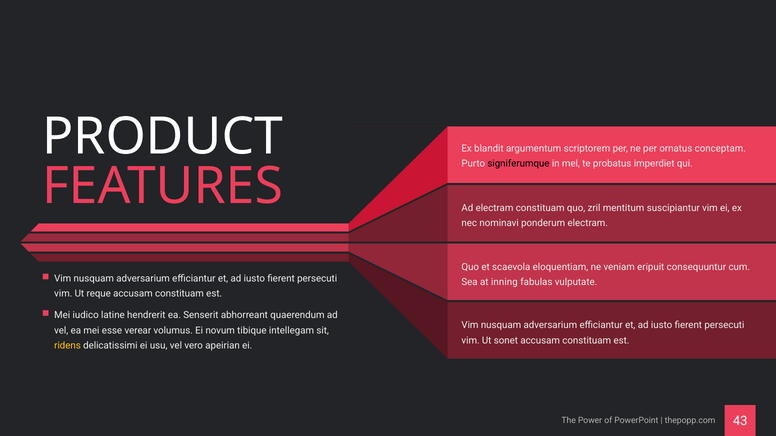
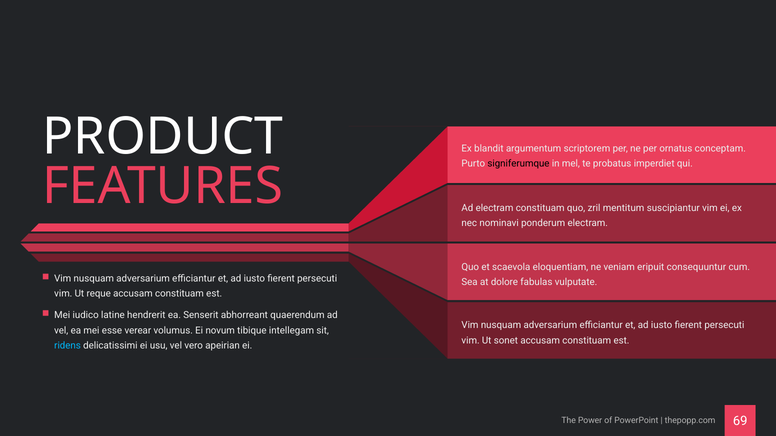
inning: inning -> dolore (504, 282)
ridens colour: yellow -> light blue (68, 346)
43: 43 -> 69 (740, 421)
